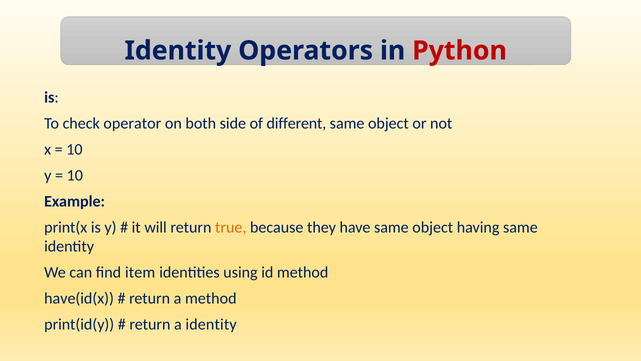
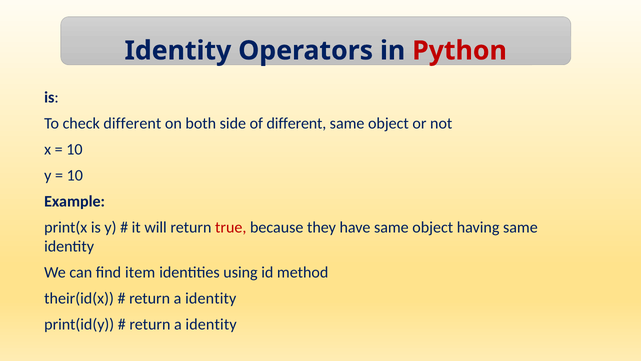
check operator: operator -> different (132, 123)
true colour: orange -> red (231, 227)
have(id(x: have(id(x -> their(id(x (79, 298)
method: method -> identity (211, 298)
